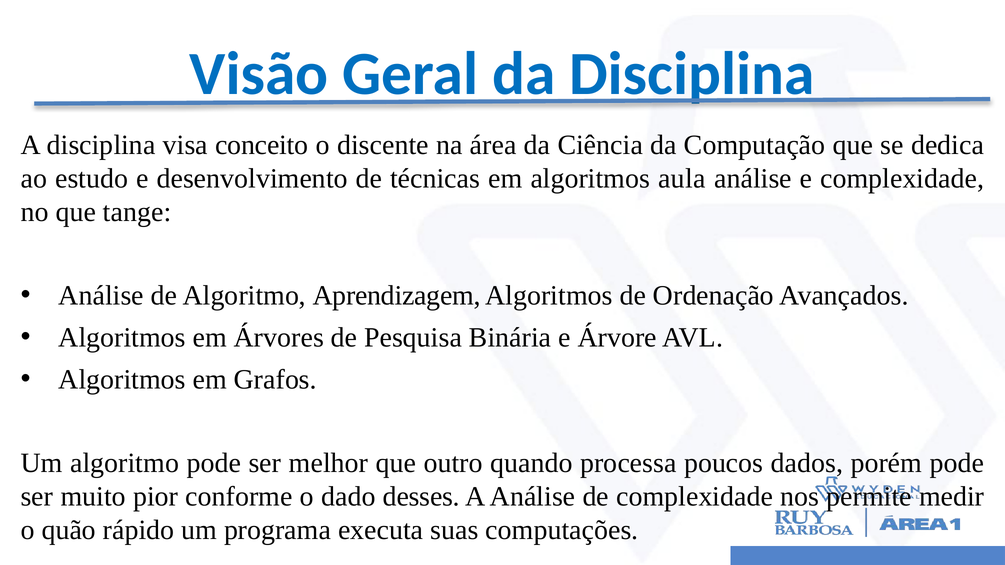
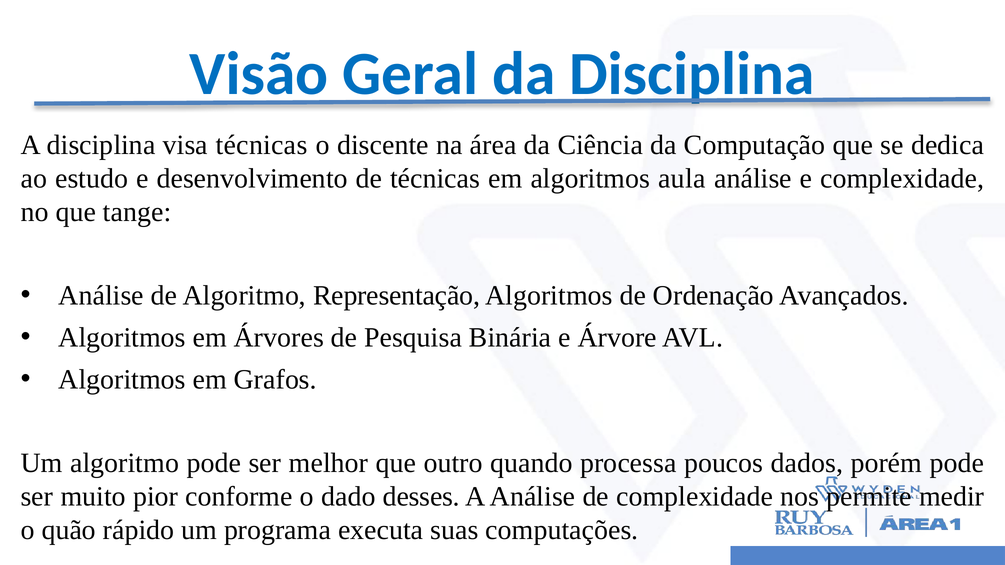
visa conceito: conceito -> técnicas (262, 145)
Aprendizagem: Aprendizagem -> Representação (397, 296)
